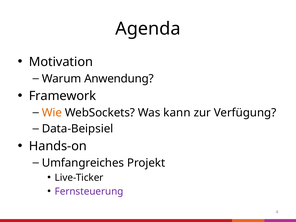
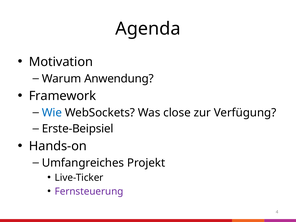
Wie colour: orange -> blue (52, 113)
kann: kann -> close (177, 113)
Data-Beipsiel: Data-Beipsiel -> Erste-Beipsiel (78, 129)
